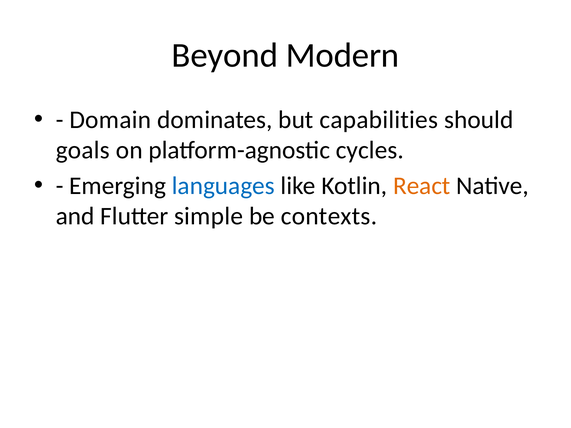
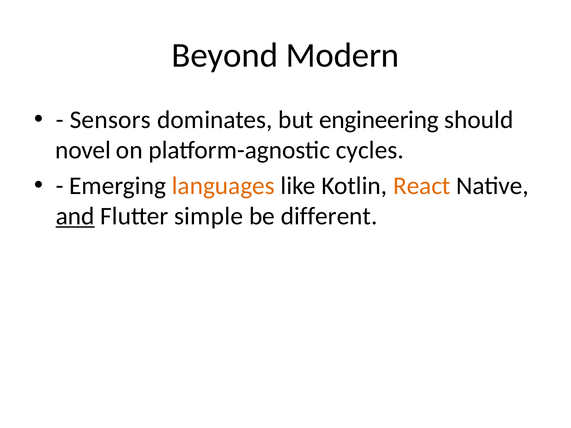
Domain: Domain -> Sensors (110, 120)
capabilities: capabilities -> engineering (379, 120)
goals: goals -> novel (83, 150)
languages colour: blue -> orange (223, 186)
and underline: none -> present (75, 216)
contexts: contexts -> different (329, 216)
